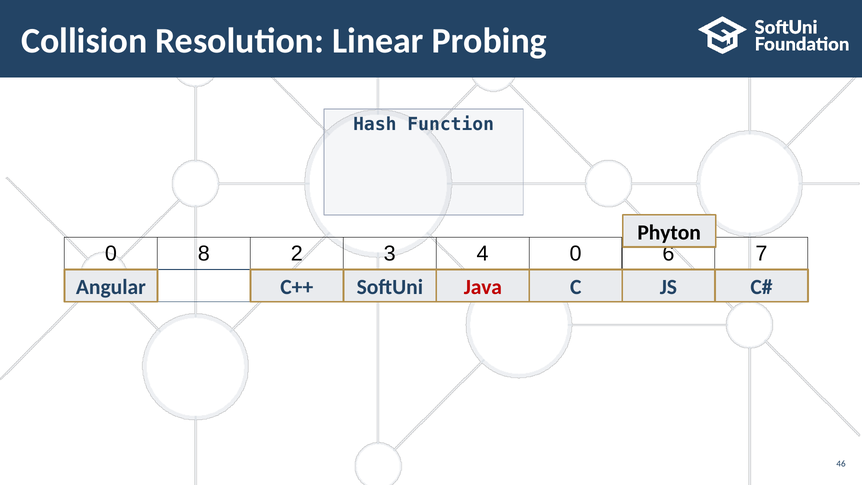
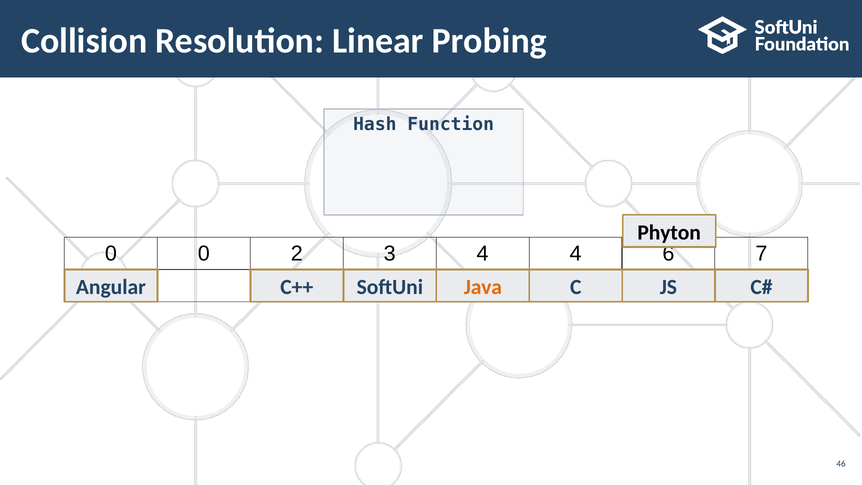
0 8: 8 -> 0 (204, 254)
4 0: 0 -> 4 (576, 254)
Java colour: red -> orange (483, 287)
